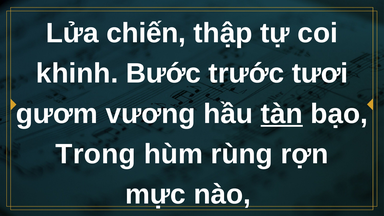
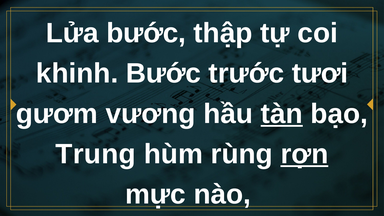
Lửa chiến: chiến -> bước (146, 33)
Trong: Trong -> Trung (96, 154)
rợn underline: none -> present (304, 154)
